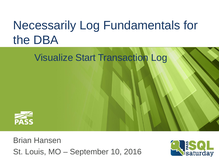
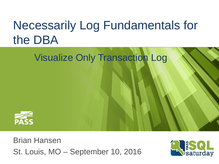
Start: Start -> Only (86, 58)
